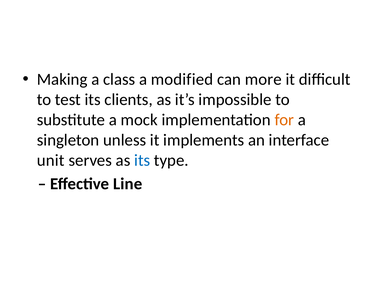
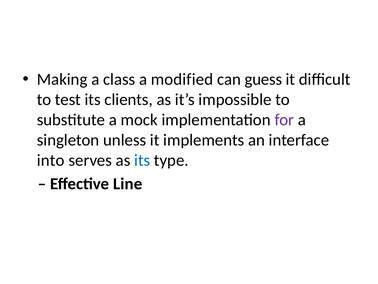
more: more -> guess (263, 79)
for colour: orange -> purple (284, 120)
unit: unit -> into (51, 160)
